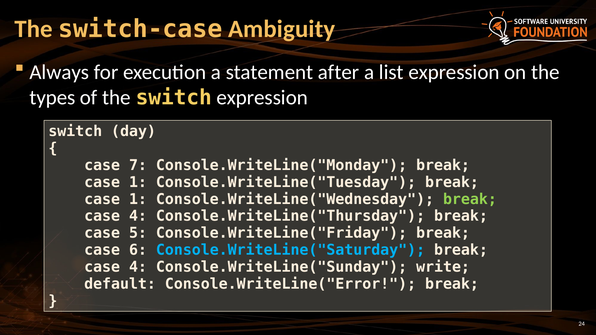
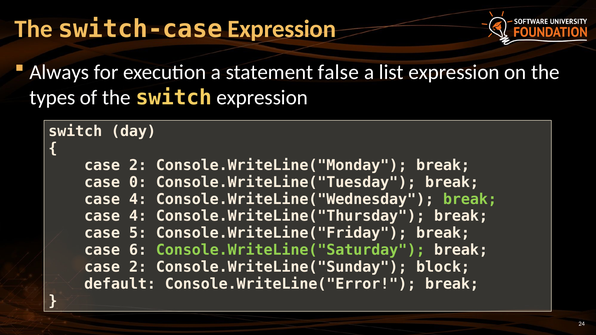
switch-case Ambiguity: Ambiguity -> Expression (282, 29)
after: after -> false (338, 72)
7: 7 -> 2 (138, 165)
1: 1 -> 0 (138, 182)
1: 1 -> 4 (138, 199)
Console.WriteLine("Saturday colour: light blue -> light green (291, 250)
4: 4 -> 2 (138, 267)
write: write -> block (443, 267)
